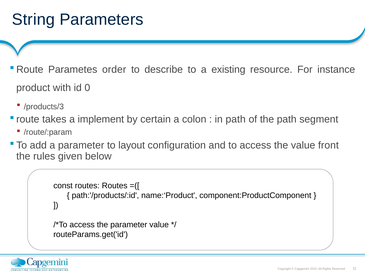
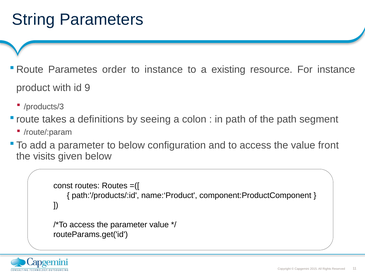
to describe: describe -> instance (164, 70)
0: 0 -> 9 (87, 88)
implement: implement -> definitions (101, 119)
certain: certain -> seeing (156, 119)
to layout: layout -> below (132, 145)
rules: rules -> visits (44, 156)
